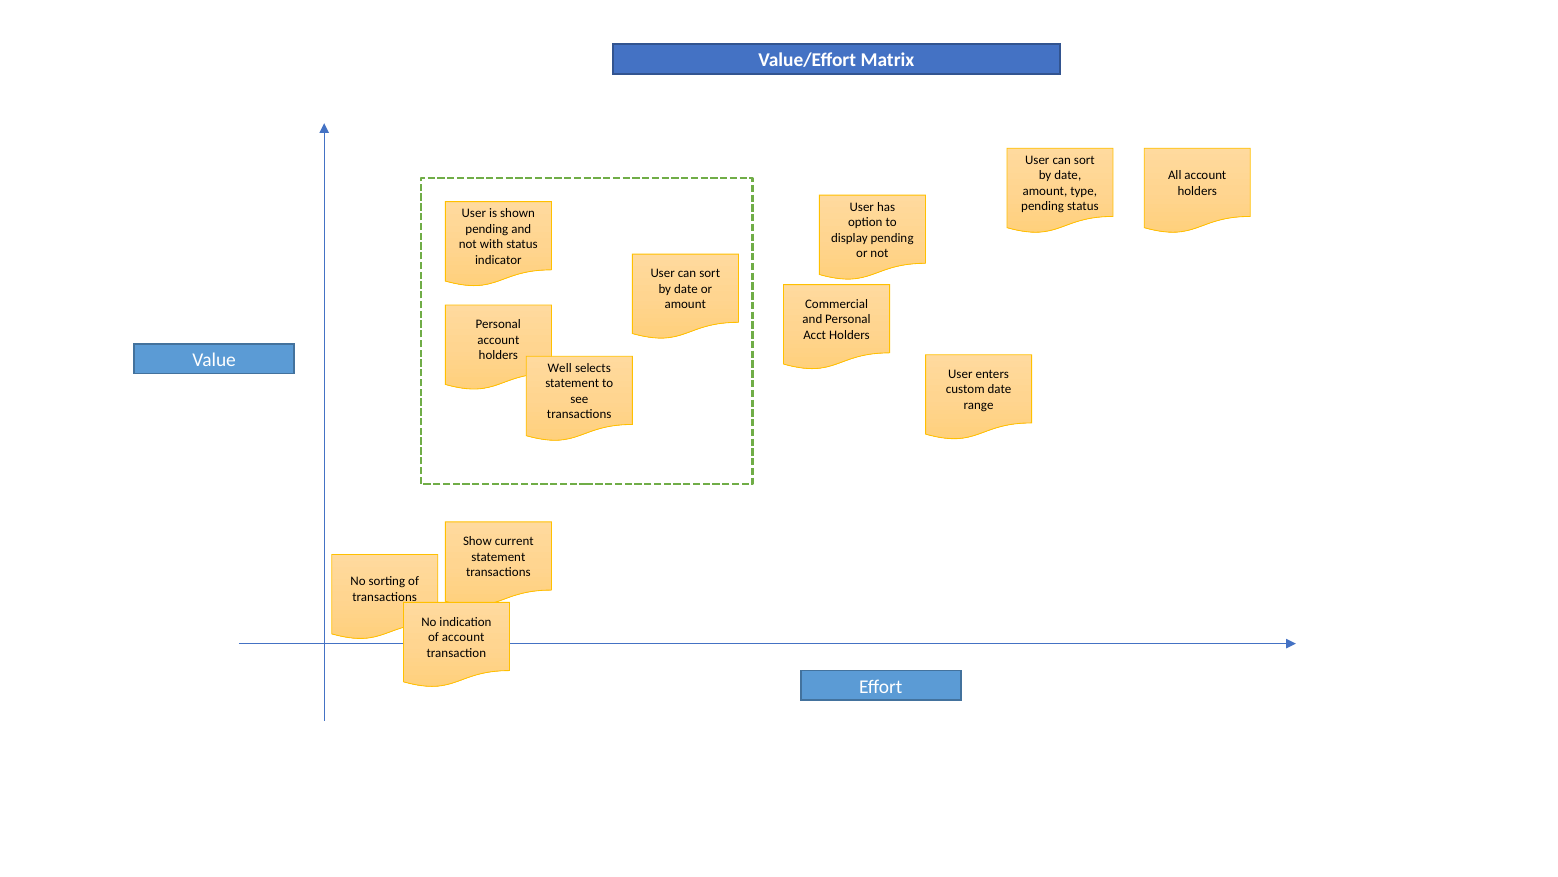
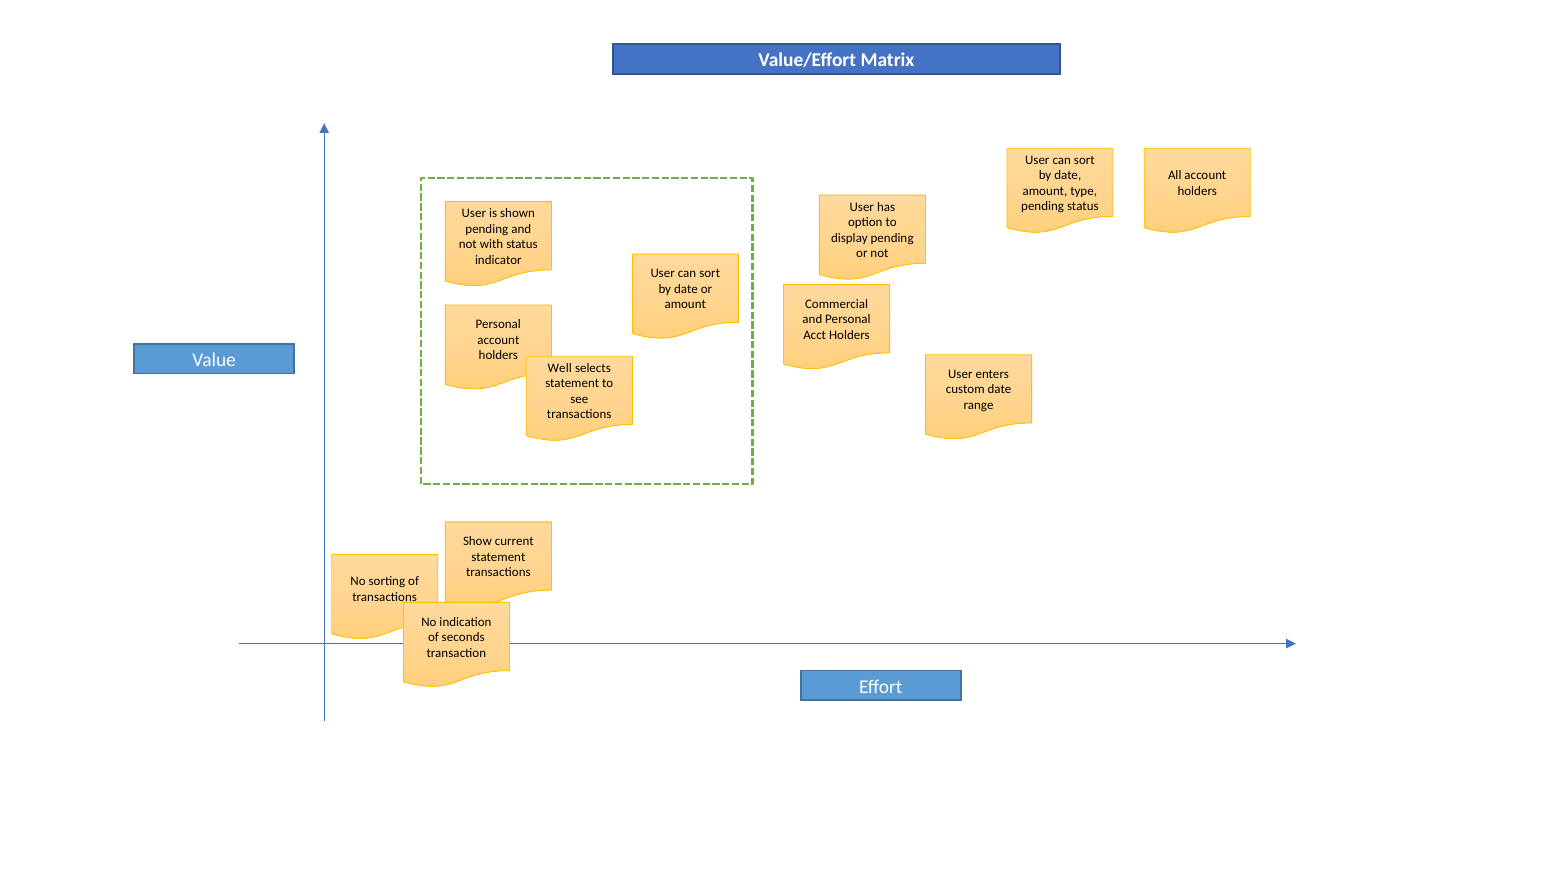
of account: account -> seconds (463, 637)
